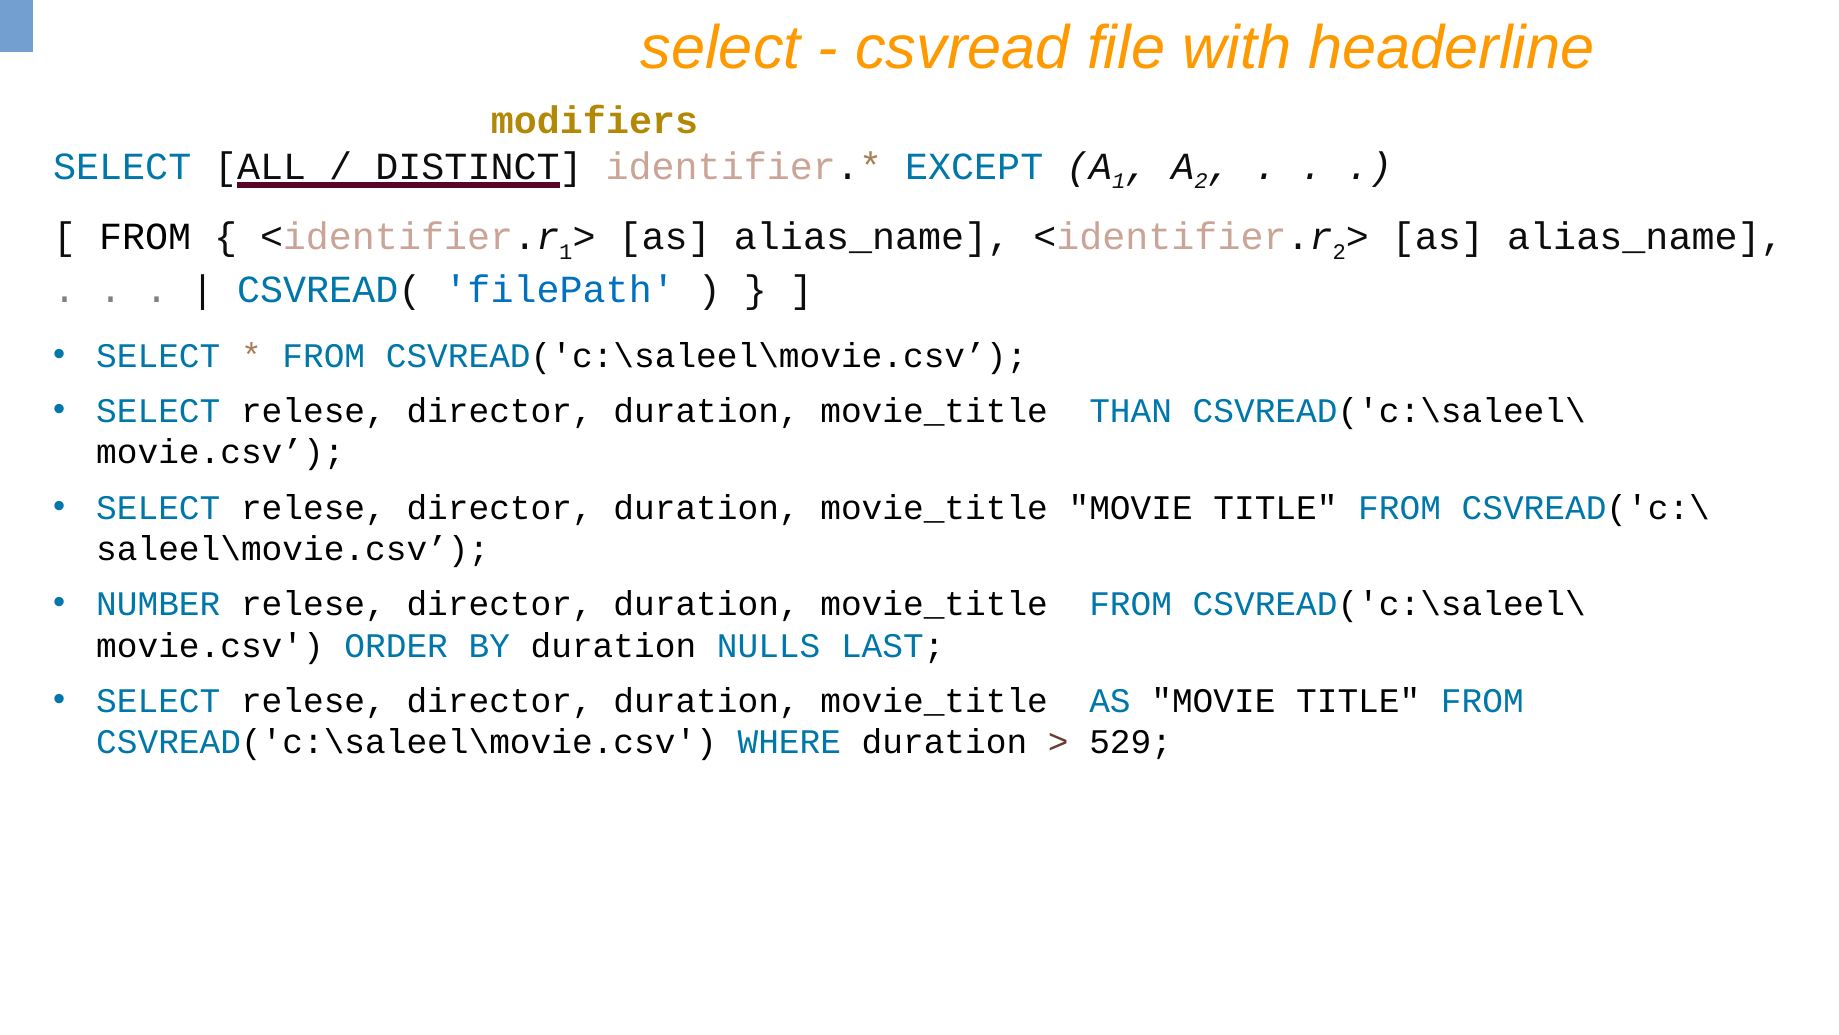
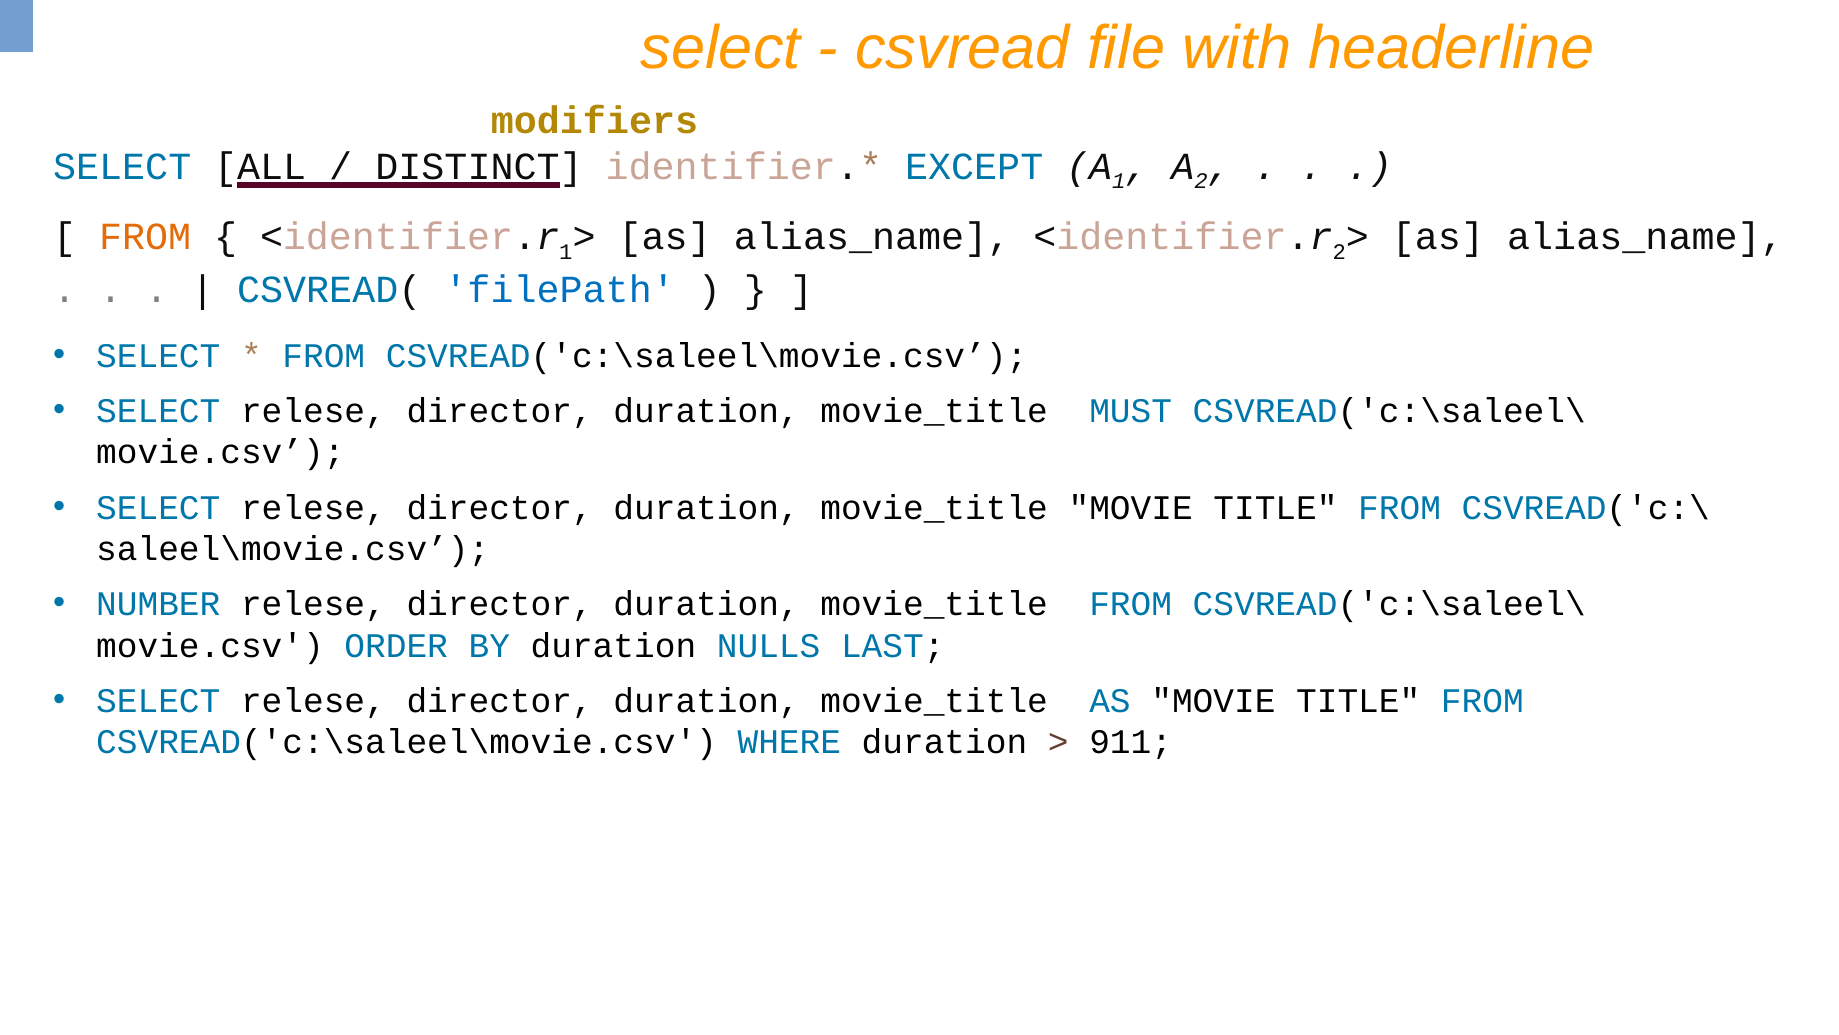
FROM colour: black -> orange (145, 237)
THAN: THAN -> MUST (1131, 411)
529: 529 -> 911 (1131, 742)
